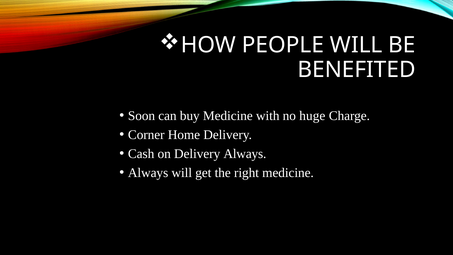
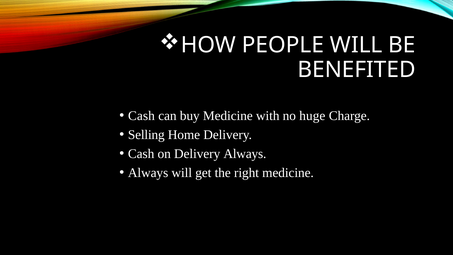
Soon: Soon -> Cash (141, 116)
Corner: Corner -> Selling (146, 135)
